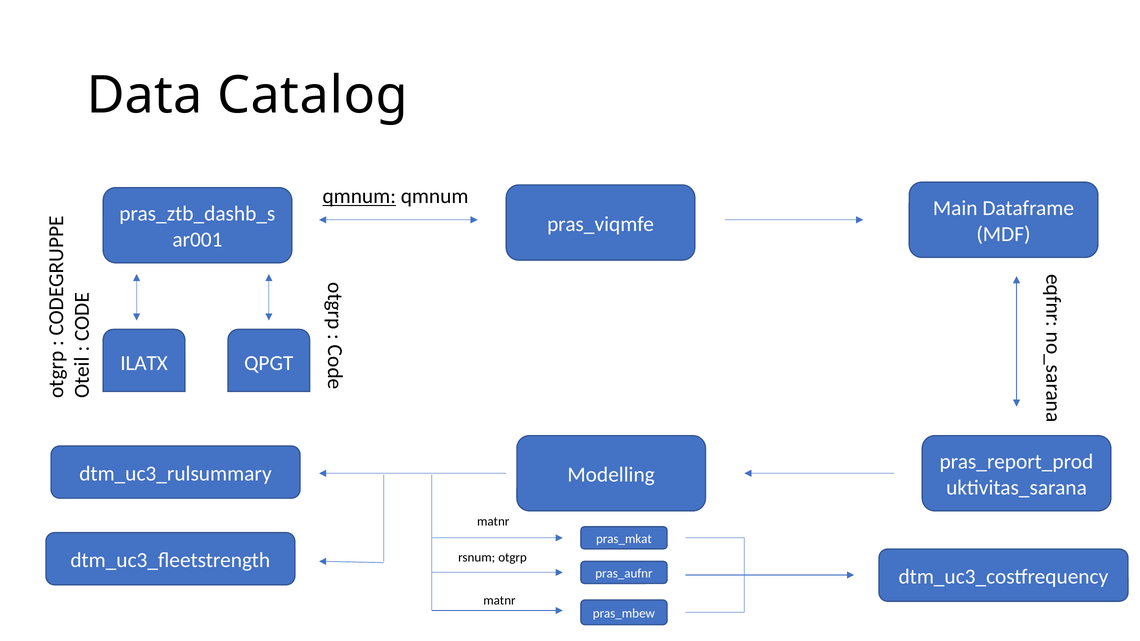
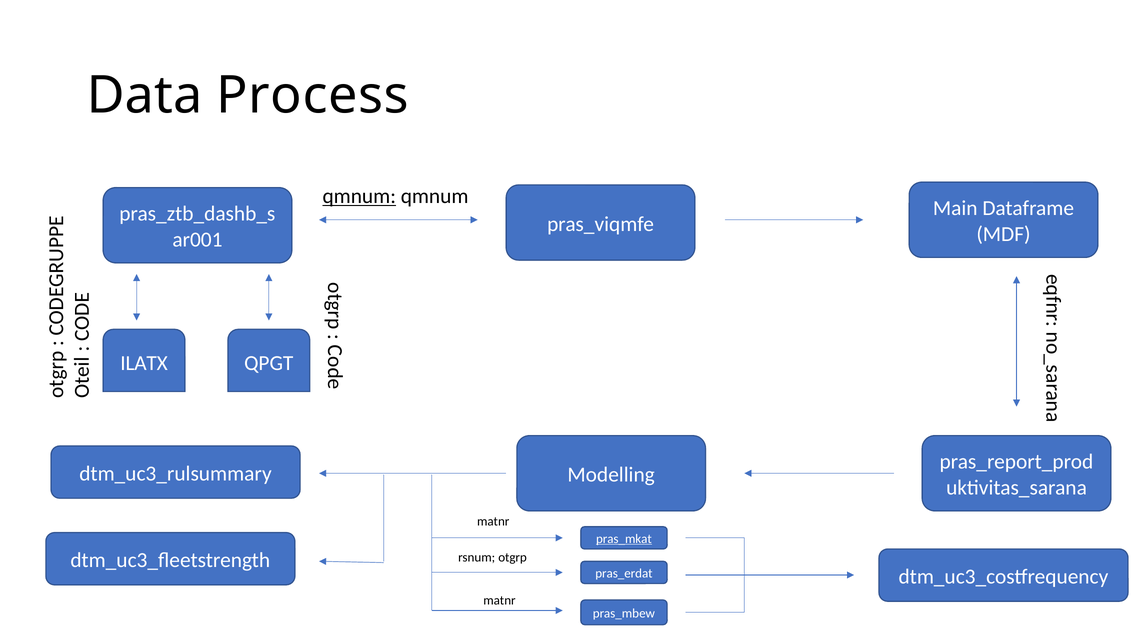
Catalog: Catalog -> Process (312, 96)
pras_mkat underline: none -> present (624, 539)
pras_aufnr: pras_aufnr -> pras_erdat (624, 574)
